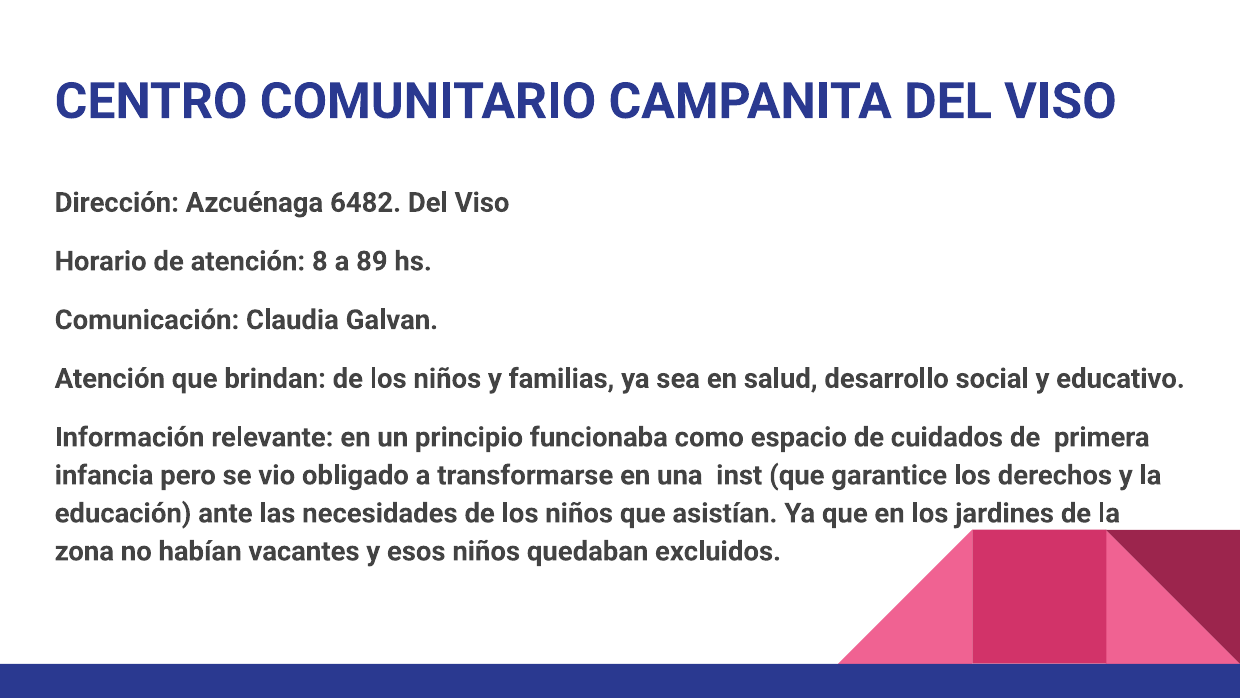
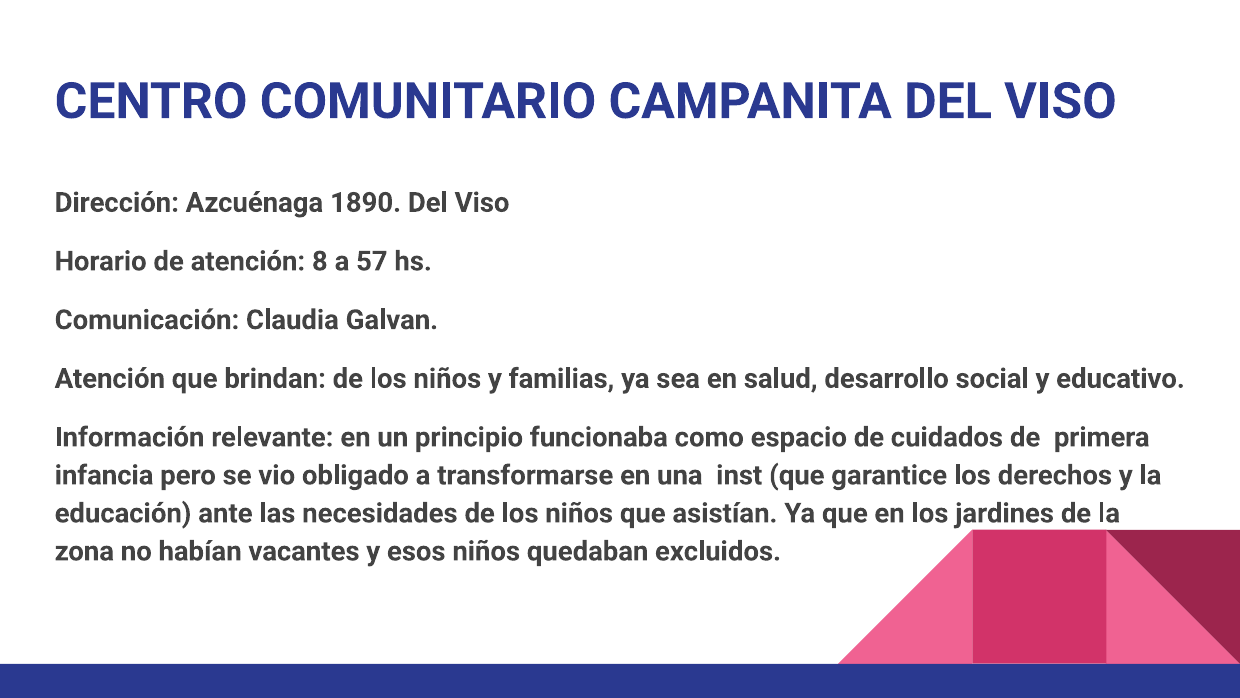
6482: 6482 -> 1890 (366, 203)
89: 89 -> 57 (372, 261)
